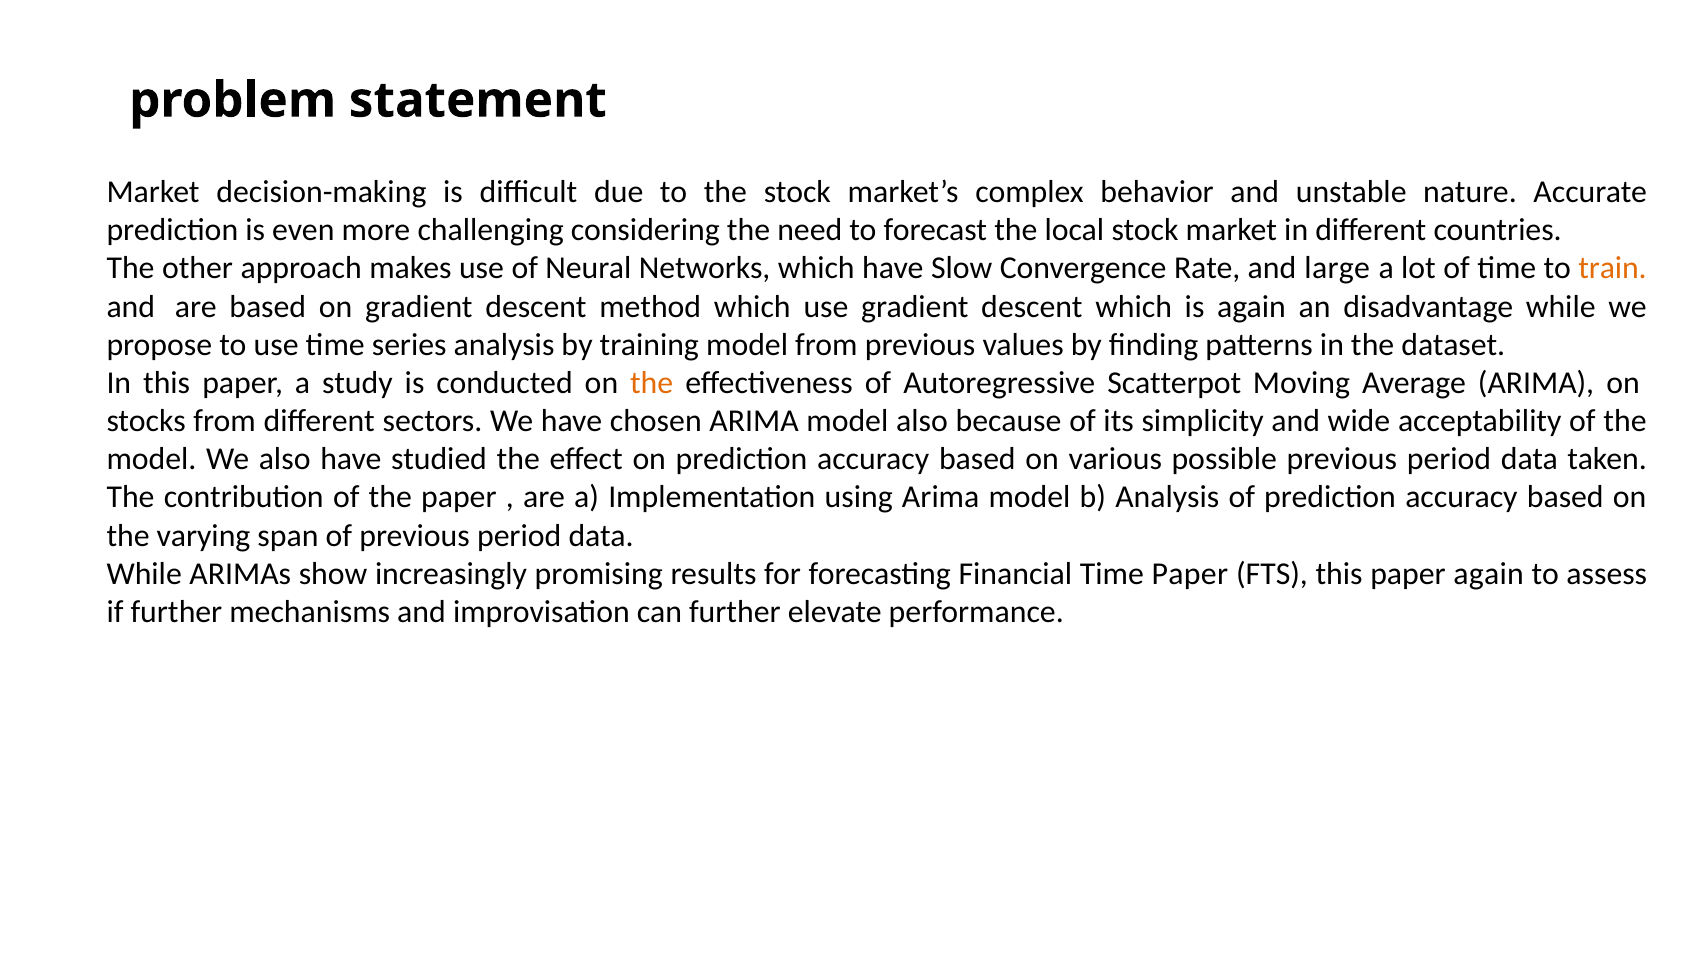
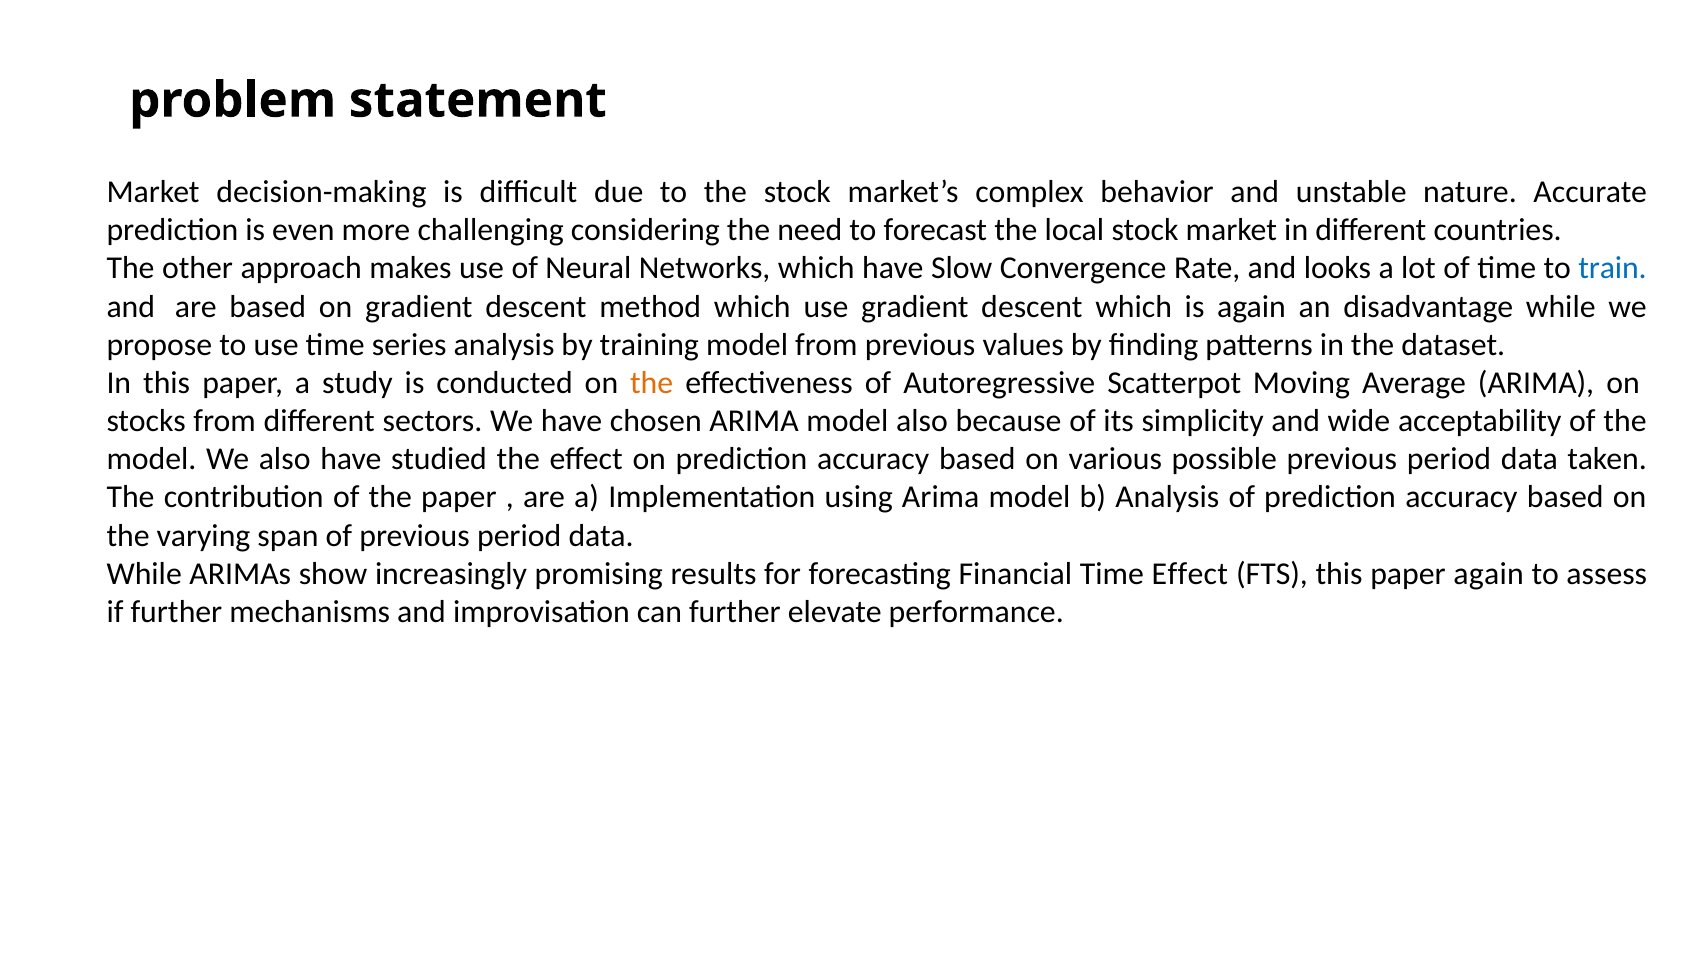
large: large -> looks (1337, 268)
train colour: orange -> blue (1613, 268)
Time Paper: Paper -> Effect (1190, 574)
